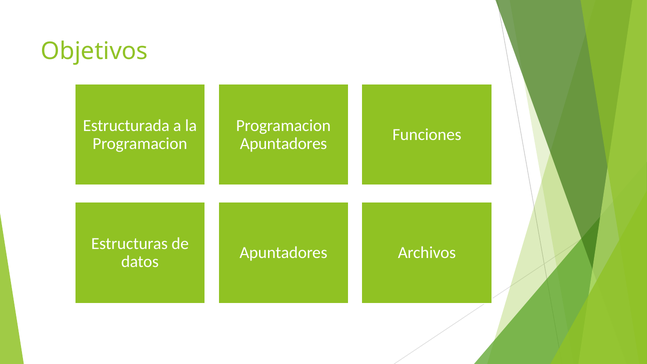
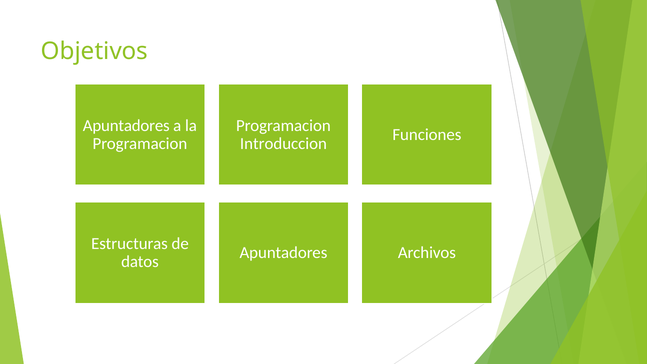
Estructurada: Estructurada -> Apuntadores (126, 125)
Apuntadores: Apuntadores -> Introduccion (283, 144)
